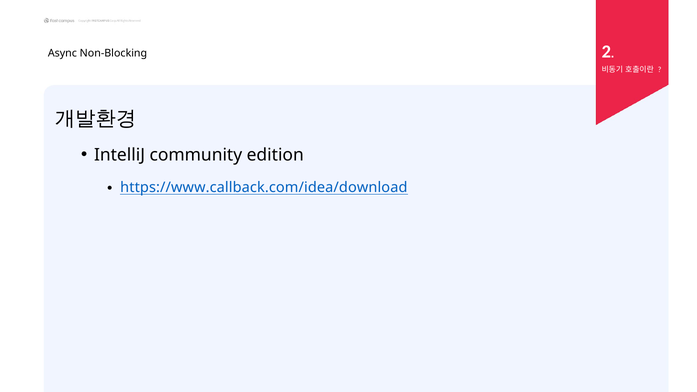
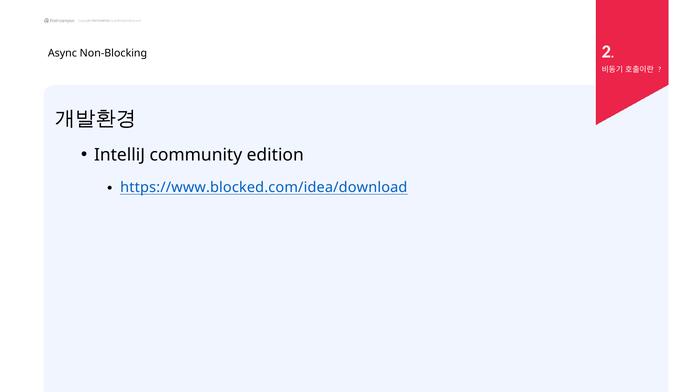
https://www.callback.com/idea/download: https://www.callback.com/idea/download -> https://www.blocked.com/idea/download (264, 188)
